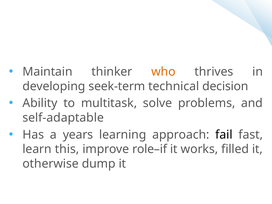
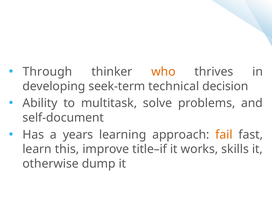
Maintain: Maintain -> Through (47, 72)
self-adaptable: self-adaptable -> self-document (63, 118)
fail colour: black -> orange (224, 135)
role–if: role–if -> title–if (150, 149)
works filled: filled -> skills (235, 149)
